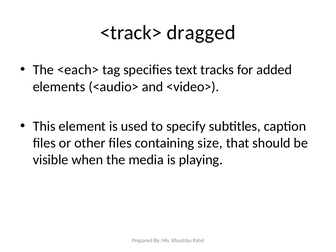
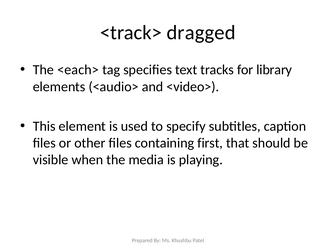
added: added -> library (274, 70)
size: size -> first (210, 143)
